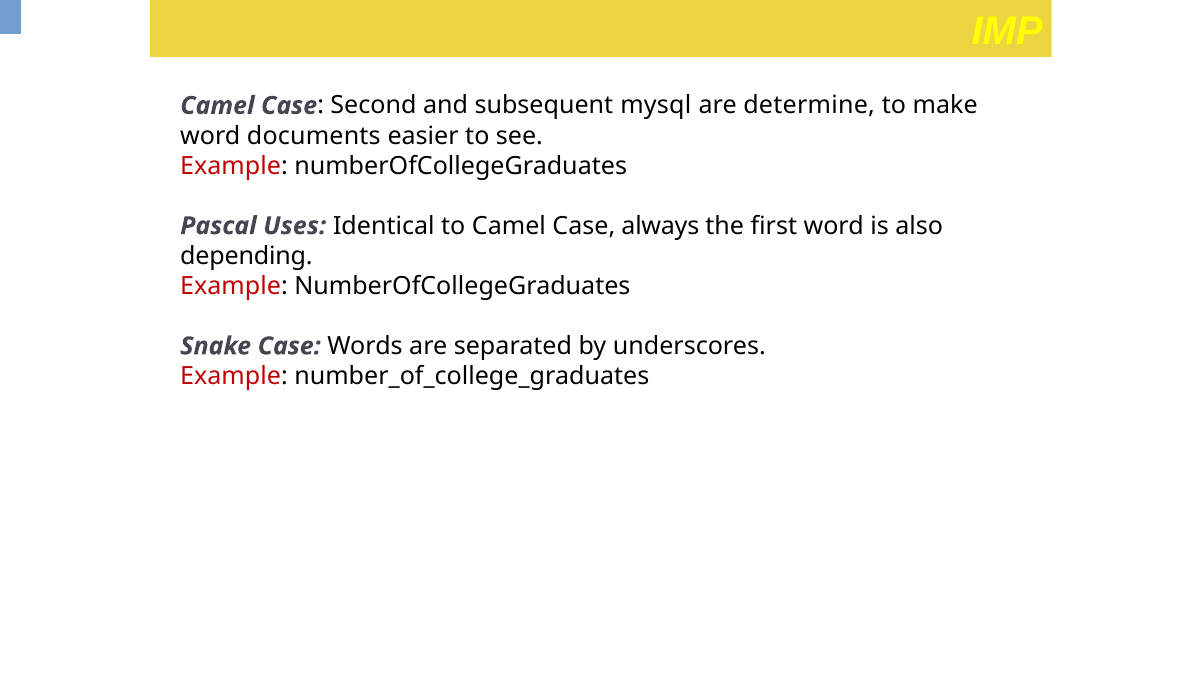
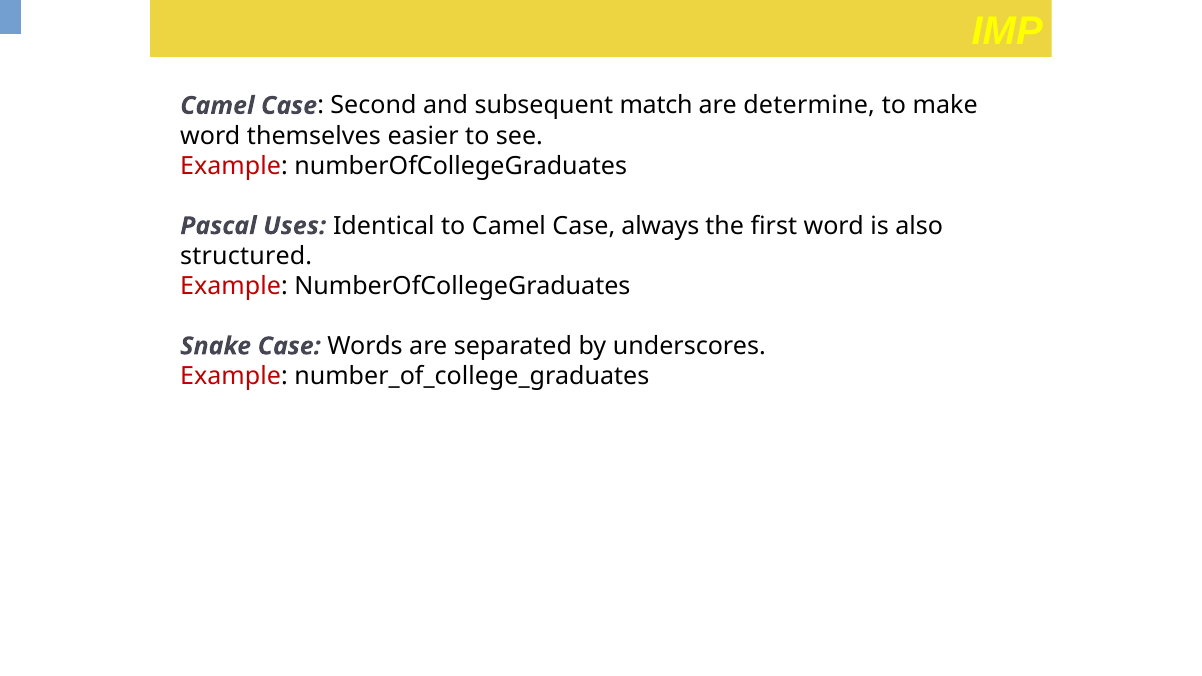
mysql: mysql -> match (656, 106)
documents: documents -> themselves (314, 136)
depending: depending -> structured (246, 256)
